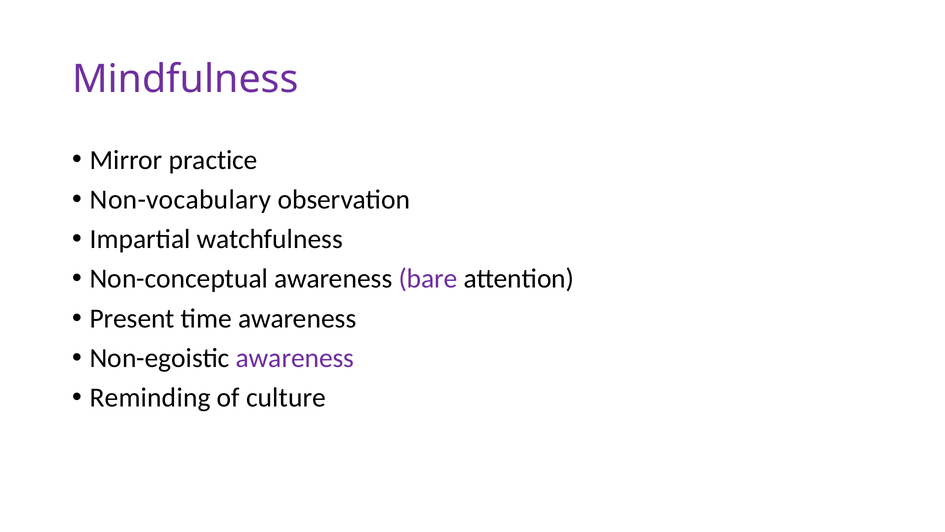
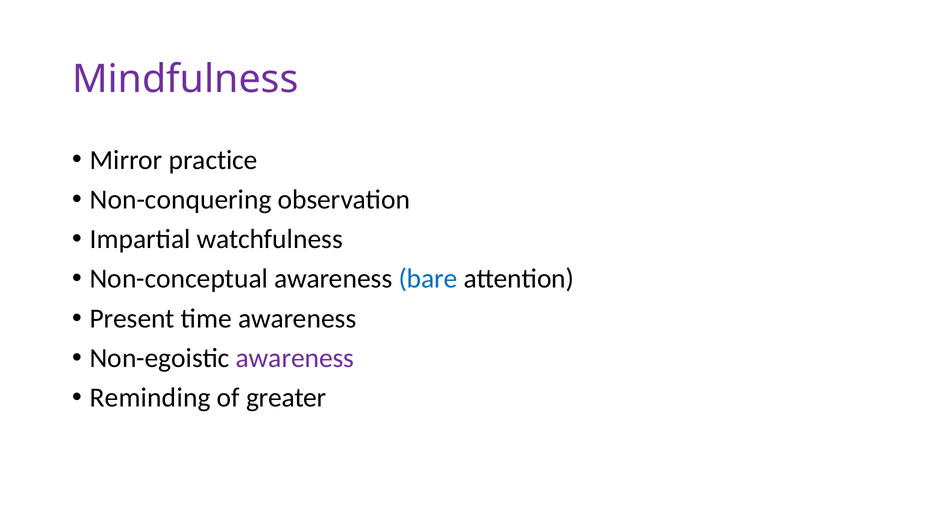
Non-vocabulary: Non-vocabulary -> Non-conquering (181, 199)
bare colour: purple -> blue (428, 279)
culture: culture -> greater (286, 398)
